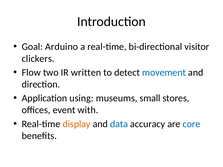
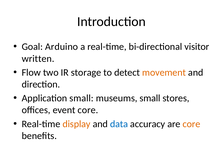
clickers: clickers -> written (38, 59)
written: written -> storage (86, 73)
movement colour: blue -> orange (164, 73)
Application using: using -> small (82, 98)
event with: with -> core (88, 110)
core colour: blue -> orange (191, 124)
